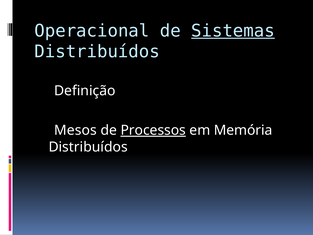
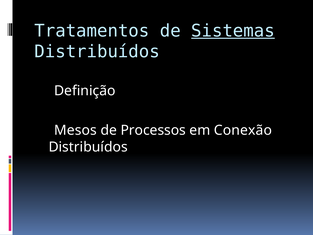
Operacional: Operacional -> Tratamentos (92, 31)
Processos underline: present -> none (153, 130)
Memória: Memória -> Conexão (243, 130)
